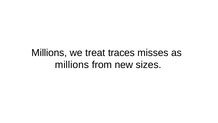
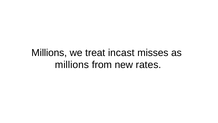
traces: traces -> incast (121, 53)
sizes: sizes -> rates (148, 65)
